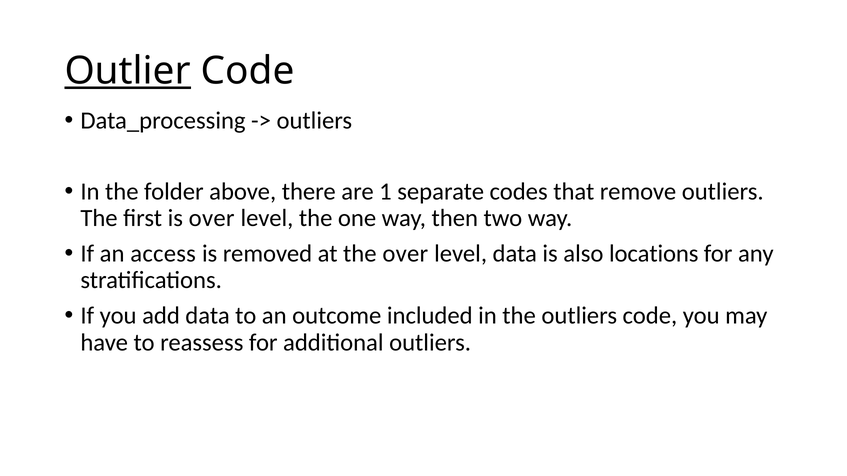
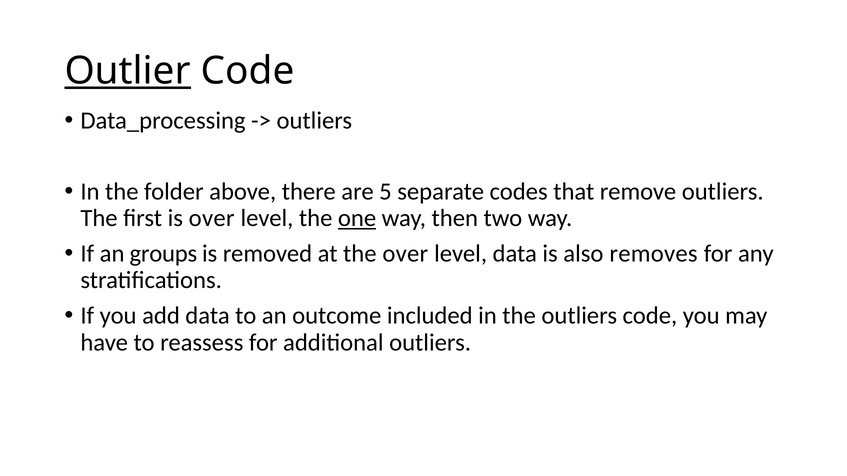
1: 1 -> 5 (385, 192)
one underline: none -> present (357, 218)
access: access -> groups (163, 254)
locations: locations -> removes (654, 254)
